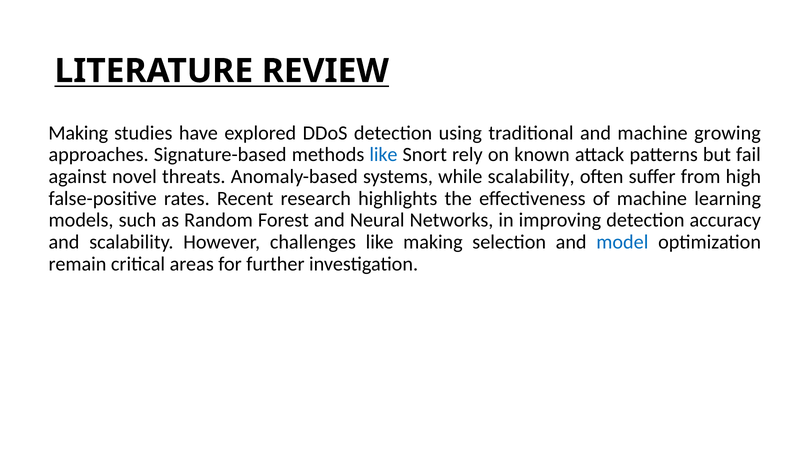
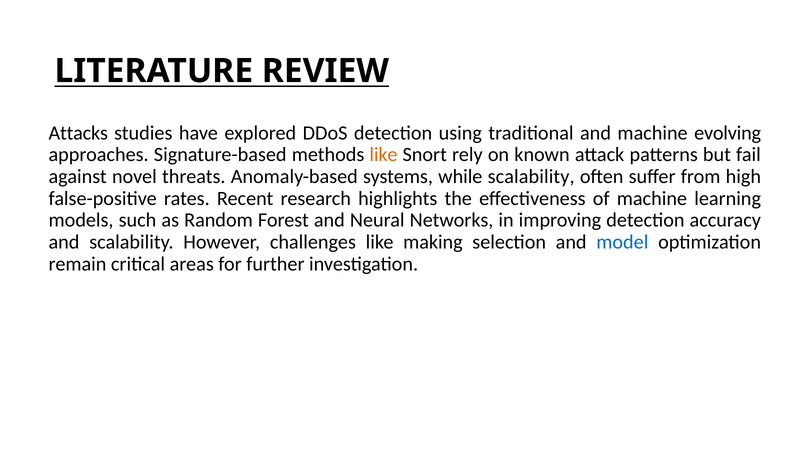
Making: Making -> Attacks (78, 133)
growing: growing -> evolving (728, 133)
like colour: blue -> orange (384, 155)
